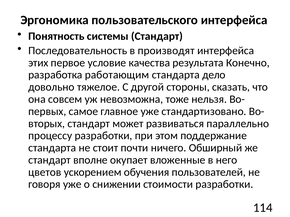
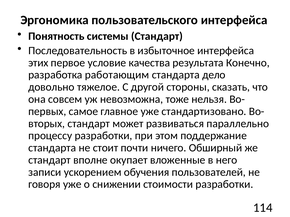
производят: производят -> избыточное (166, 51)
цветов: цветов -> записи (45, 173)
